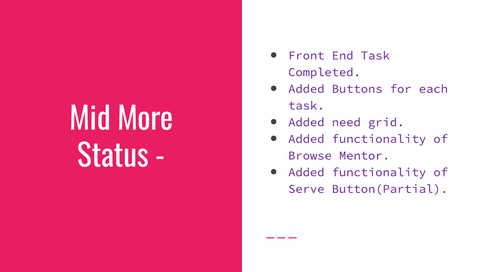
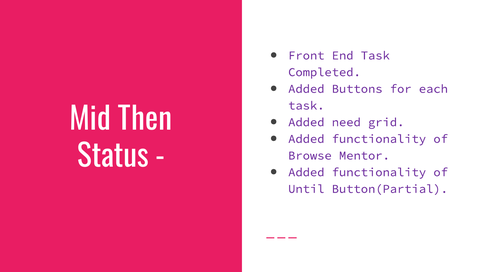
More: More -> Then (145, 120)
Serve: Serve -> Until (306, 189)
